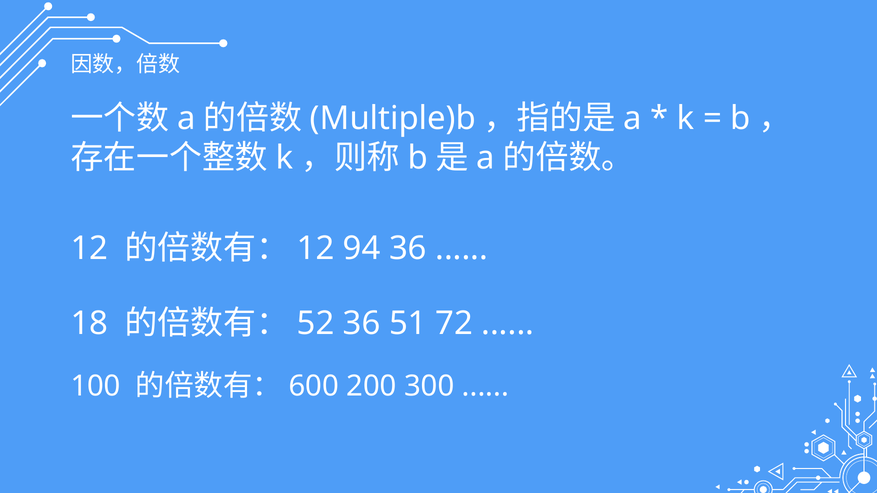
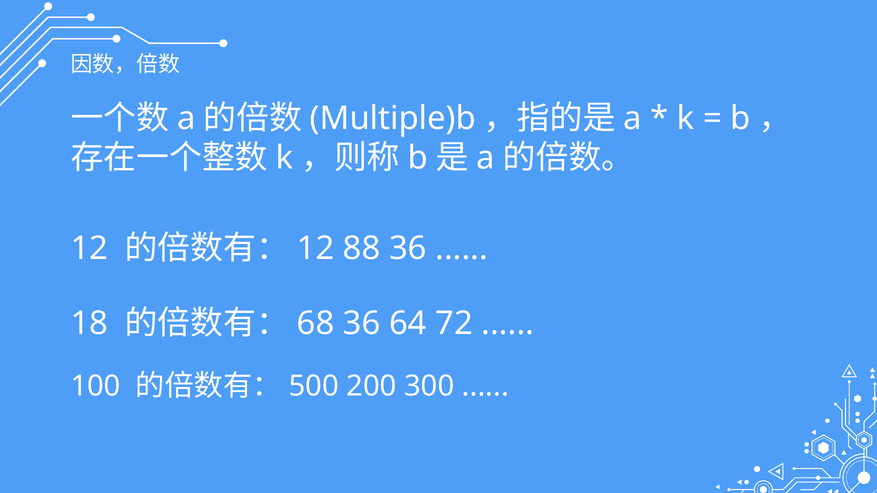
94: 94 -> 88 (362, 249)
52: 52 -> 68 (316, 324)
51: 51 -> 64 (408, 324)
600: 600 -> 500 (314, 386)
